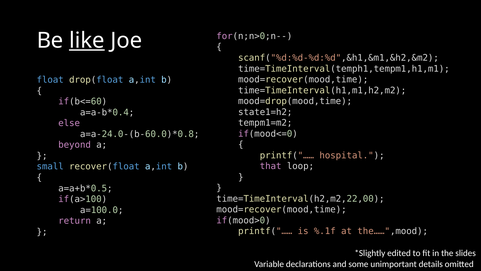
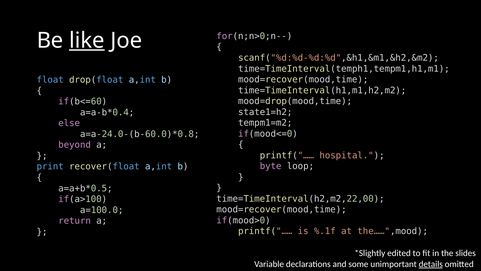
that: that -> byte (271, 166)
small: small -> print (50, 166)
details underline: none -> present (431, 264)
